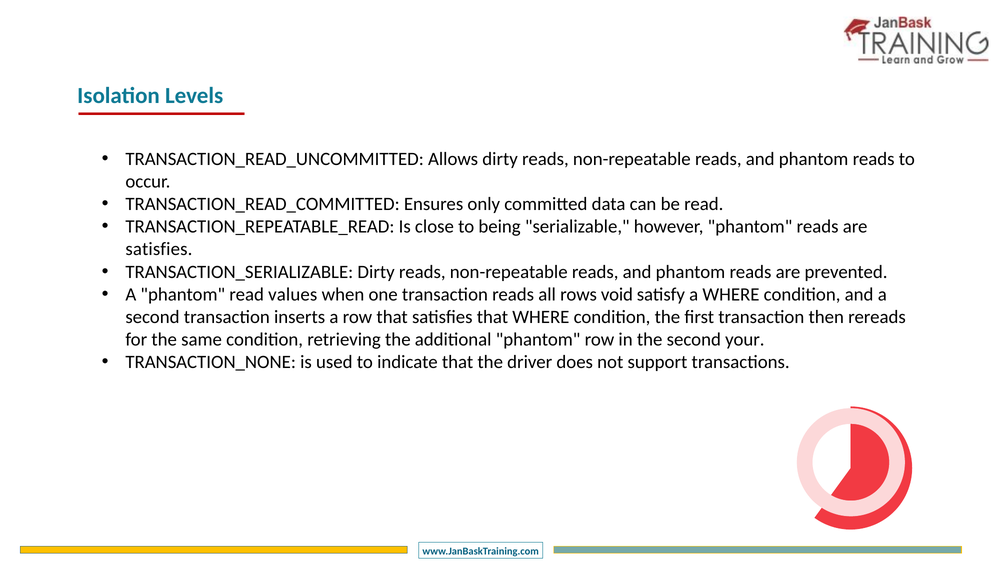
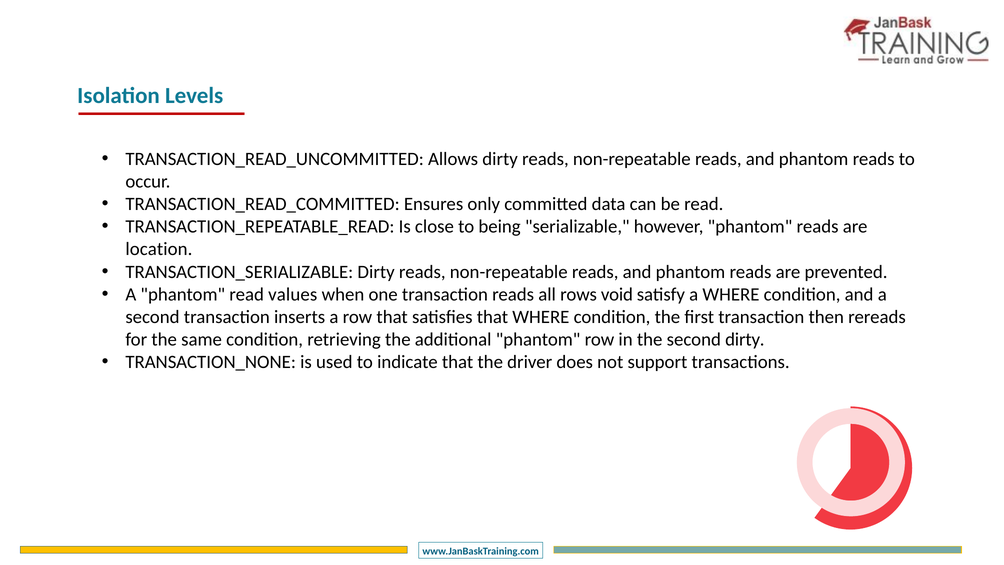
satisfies: satisfies -> location (159, 249)
second your: your -> dirty (745, 340)
